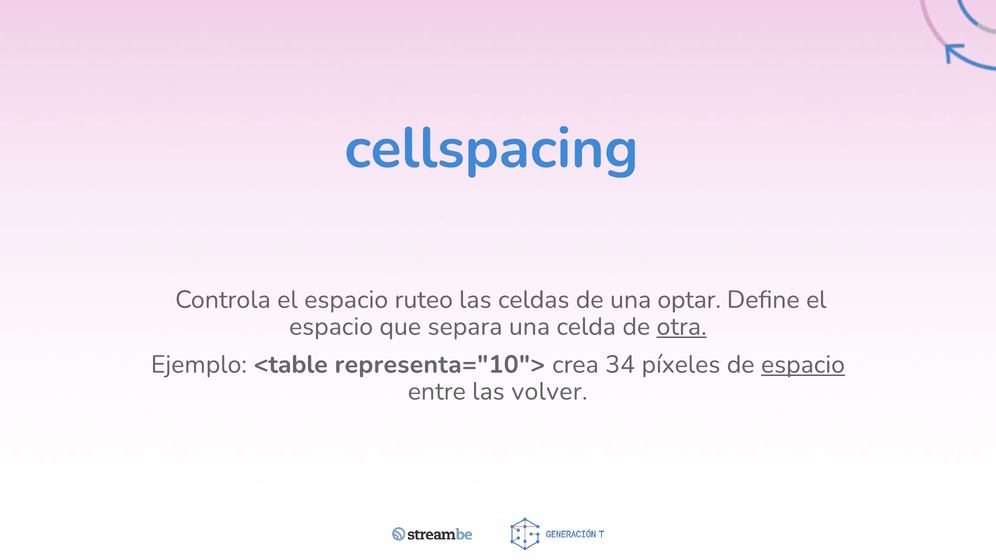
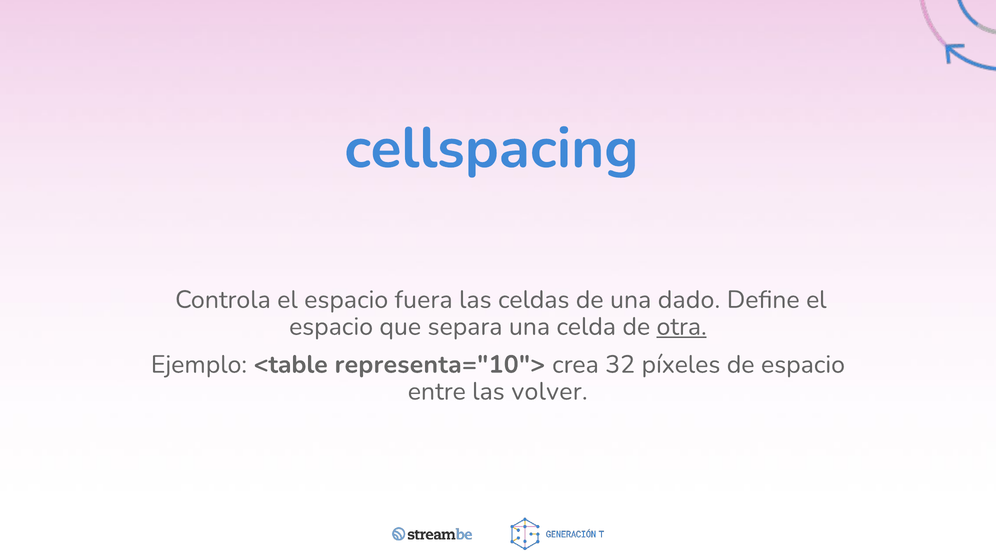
ruteo: ruteo -> fuera (424, 300)
optar: optar -> dado (689, 300)
34: 34 -> 32 (620, 365)
espacio underline: present -> none (803, 365)
